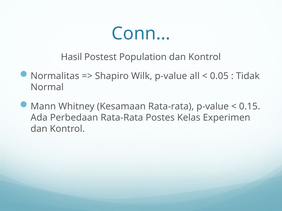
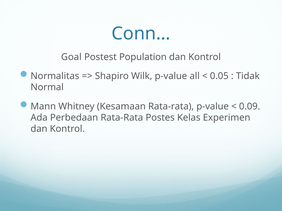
Hasil: Hasil -> Goal (71, 57)
0.15: 0.15 -> 0.09 (250, 107)
